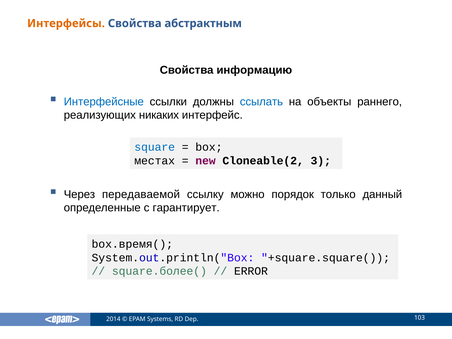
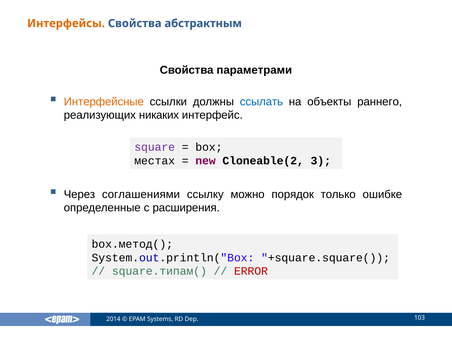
информацию: информацию -> параметрами (254, 70)
Интерфейсные colour: blue -> orange (104, 102)
square colour: blue -> purple (155, 147)
передаваемой: передаваемой -> соглашениями (141, 194)
данный: данный -> ошибке (382, 194)
гарантирует: гарантирует -> расширения (186, 208)
box.время(: box.время( -> box.метод( (132, 244)
square.более(: square.более( -> square.типам( (159, 271)
ERROR colour: black -> red (251, 271)
